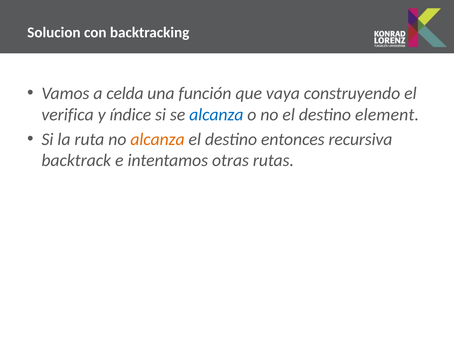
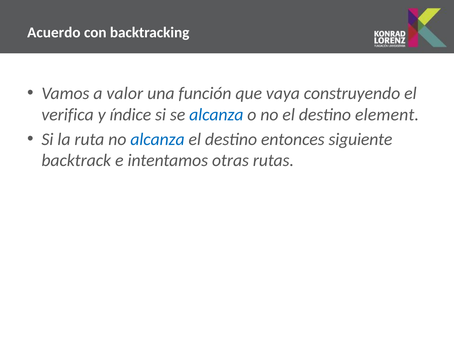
Solucion: Solucion -> Acuerdo (54, 33)
celda: celda -> valor (125, 94)
alcanza colour: orange -> blue (157, 139)
recursiva: recursiva -> siguiente (360, 139)
